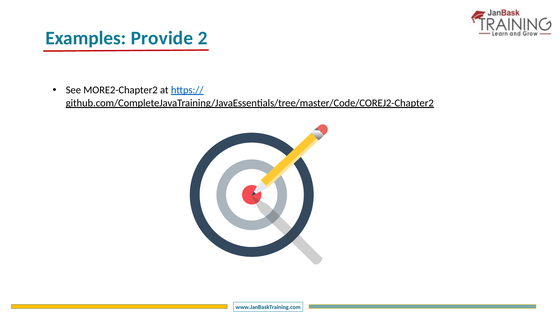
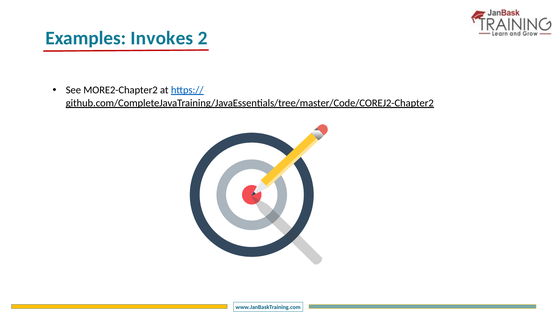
Provide: Provide -> Invokes (162, 38)
